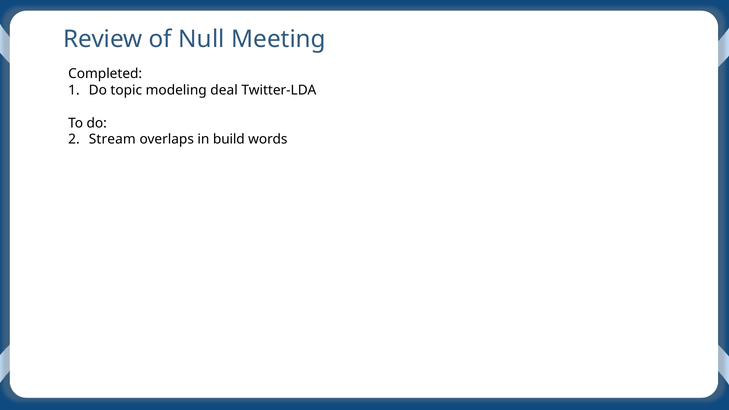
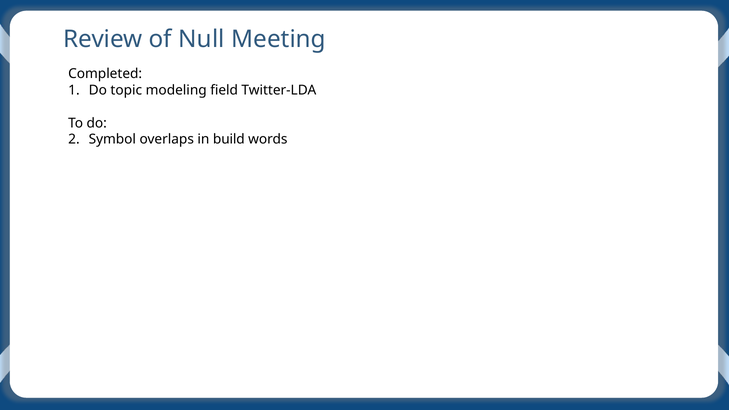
deal: deal -> field (224, 90)
Stream: Stream -> Symbol (112, 139)
